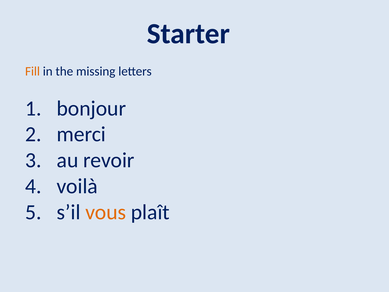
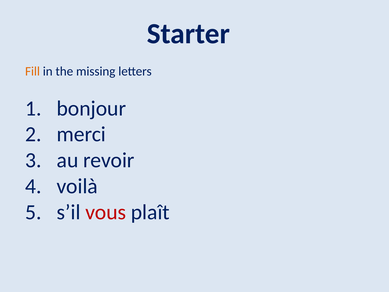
vous colour: orange -> red (106, 212)
